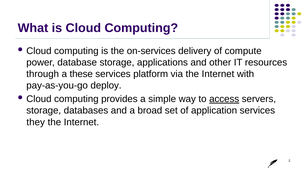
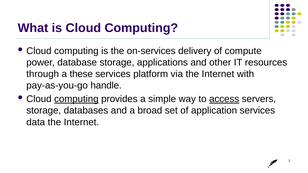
deploy: deploy -> handle (106, 86)
computing underline: none -> present (76, 99)
they: they -> data (36, 122)
